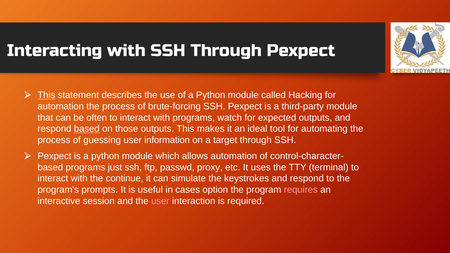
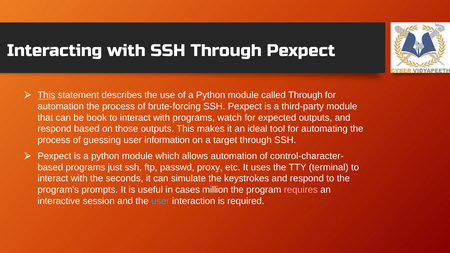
called Hacking: Hacking -> Through (305, 95)
often: often -> book (97, 118)
based underline: present -> none (87, 129)
continue: continue -> seconds (125, 179)
option: option -> million (215, 190)
user colour: pink -> light blue (160, 201)
